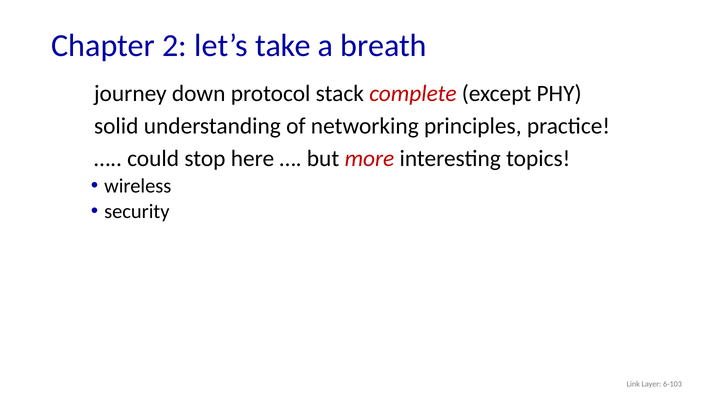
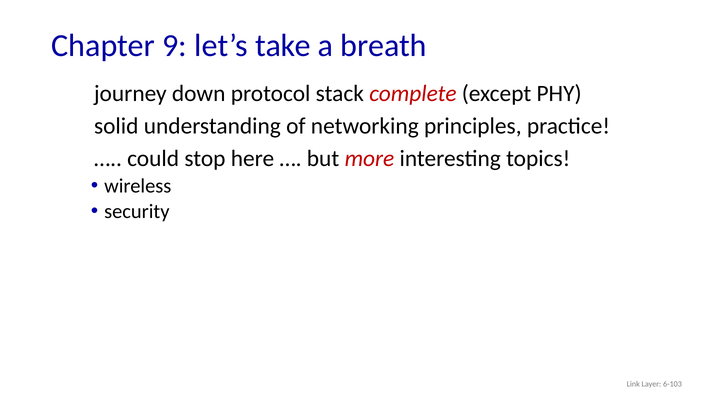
2: 2 -> 9 (175, 46)
